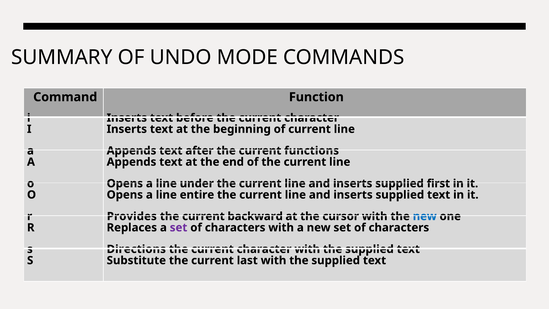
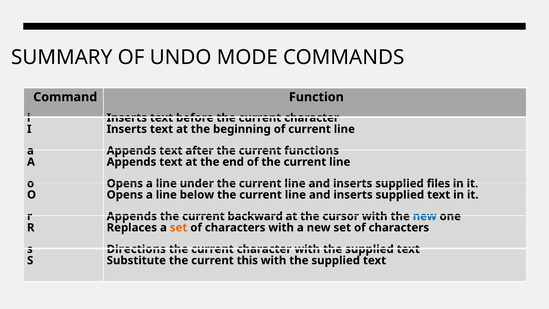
first: first -> files (438, 183)
entire: entire -> below (197, 195)
Provides: Provides -> Appends (132, 216)
set colour: purple -> orange (179, 227)
last: last -> this (247, 260)
